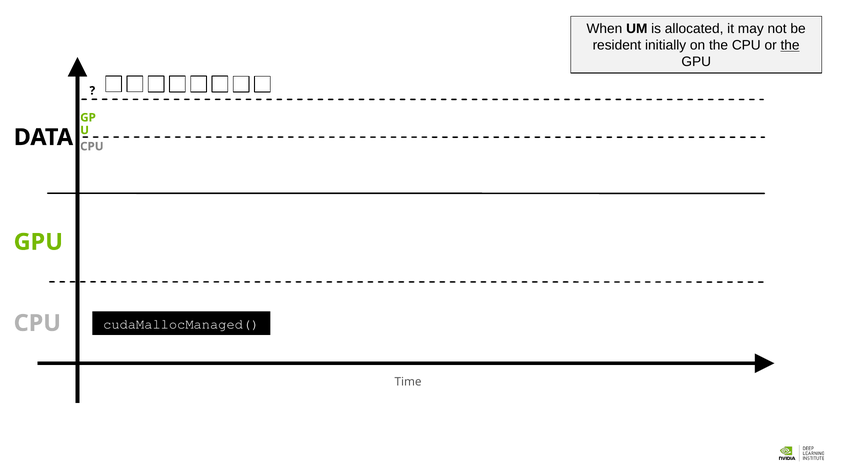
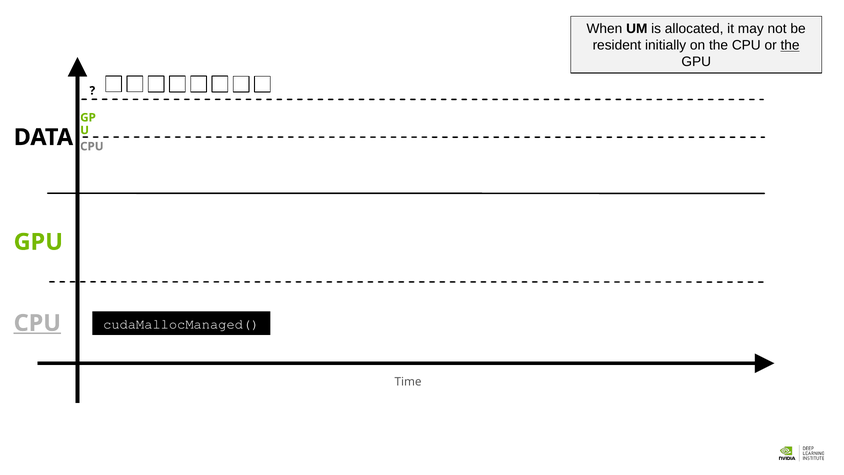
CPU underline: none -> present (37, 323)
